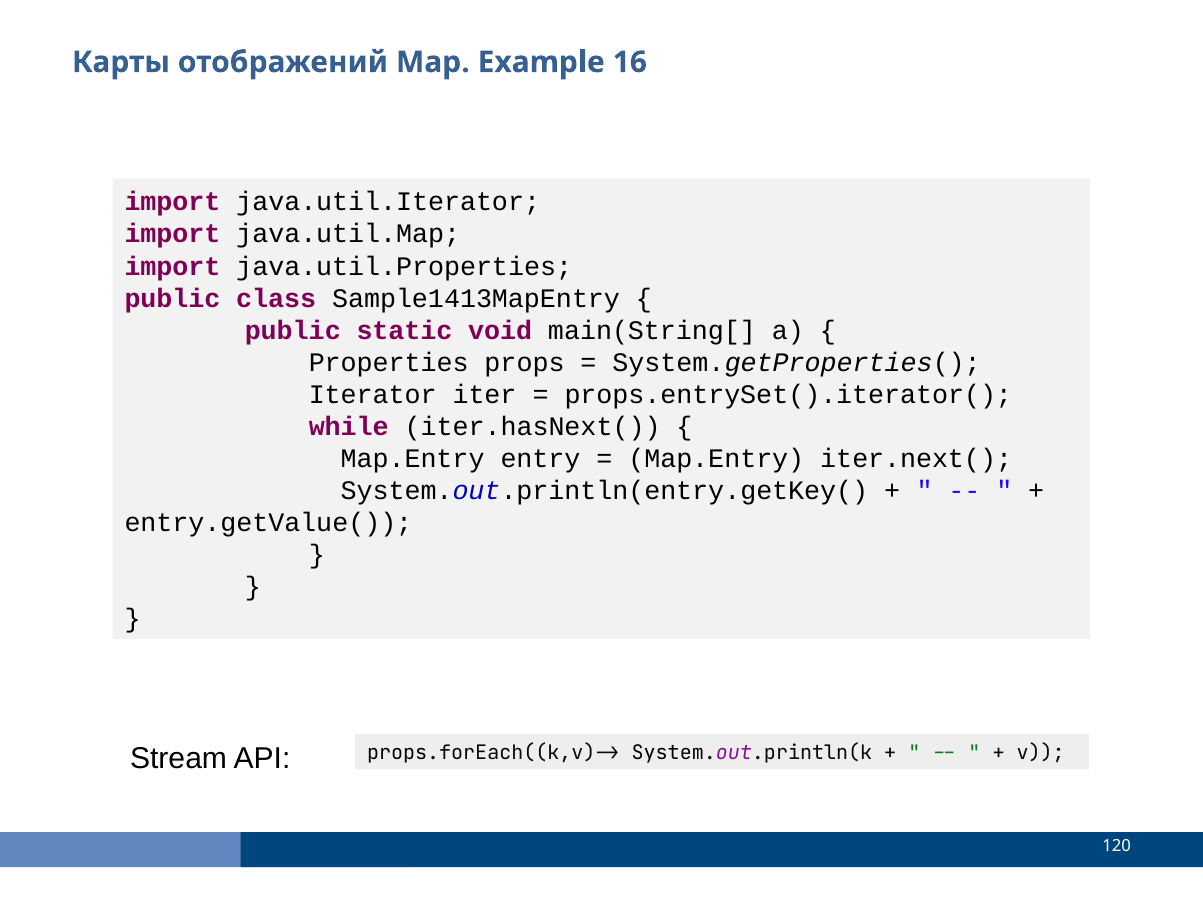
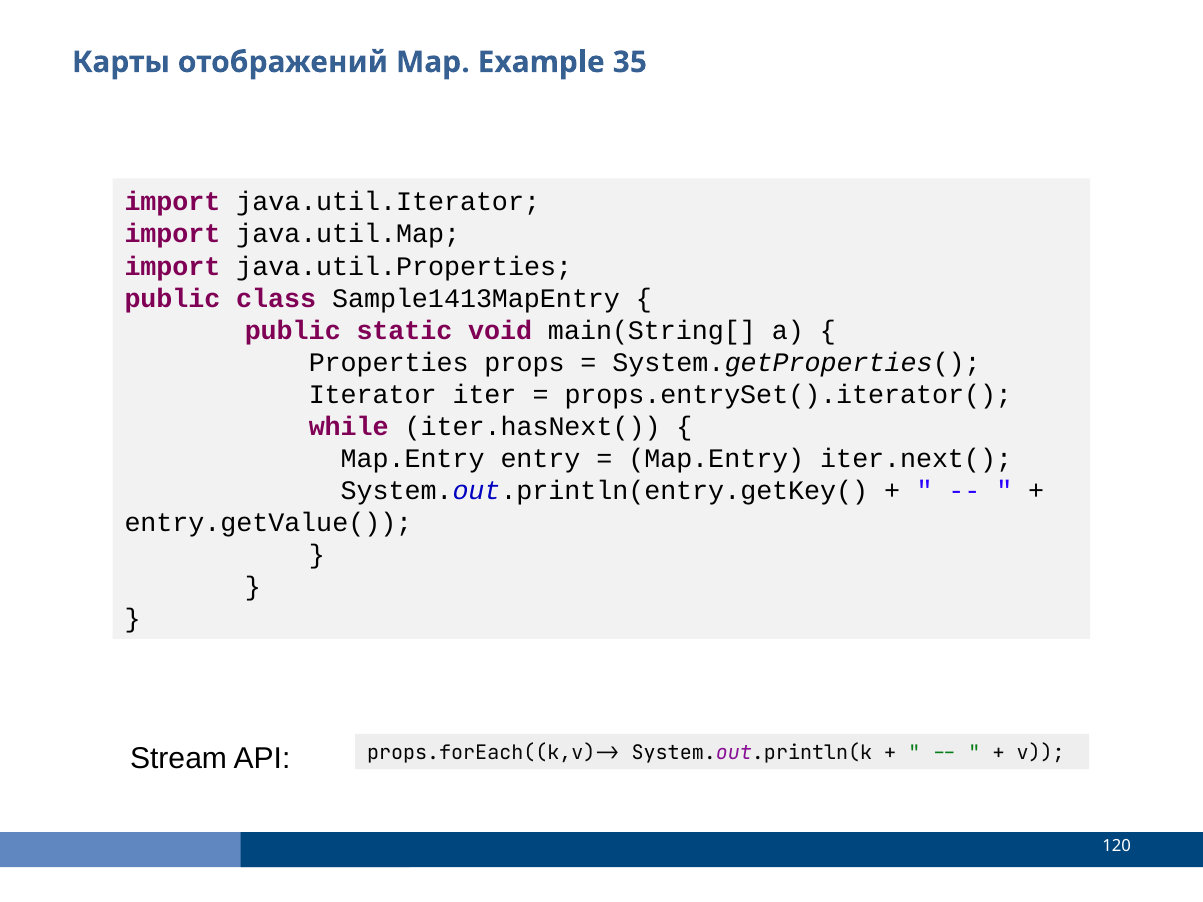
16: 16 -> 35 (630, 62)
